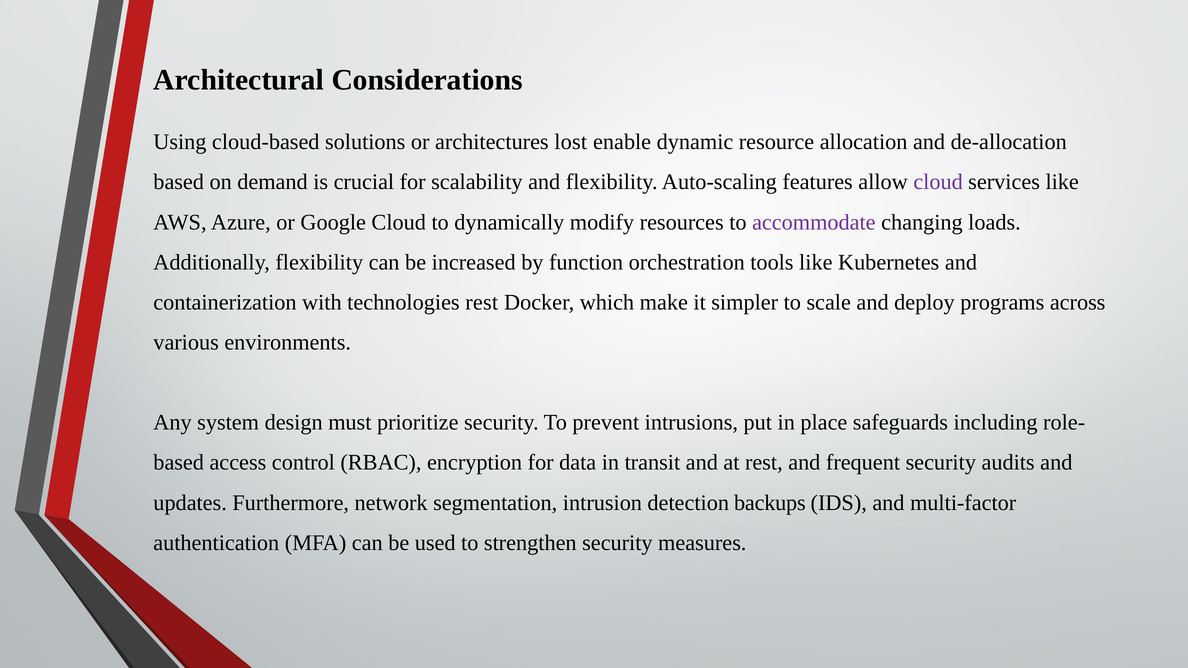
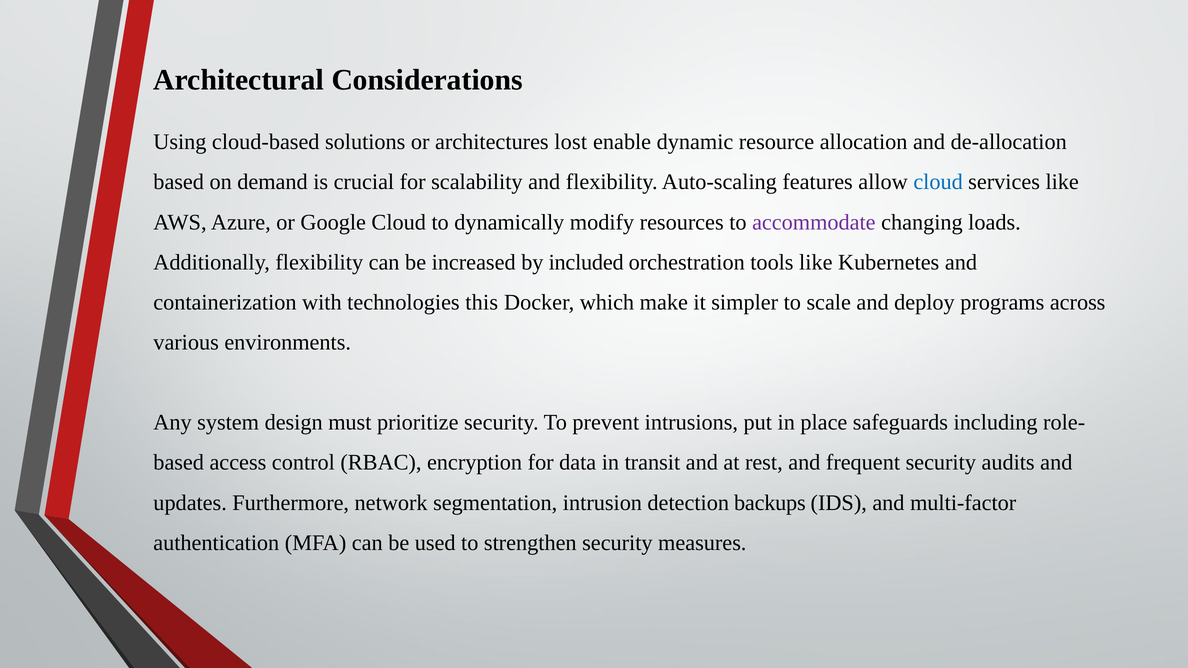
cloud colour: purple -> blue (938, 182)
function: function -> included (586, 262)
technologies rest: rest -> this (482, 302)
